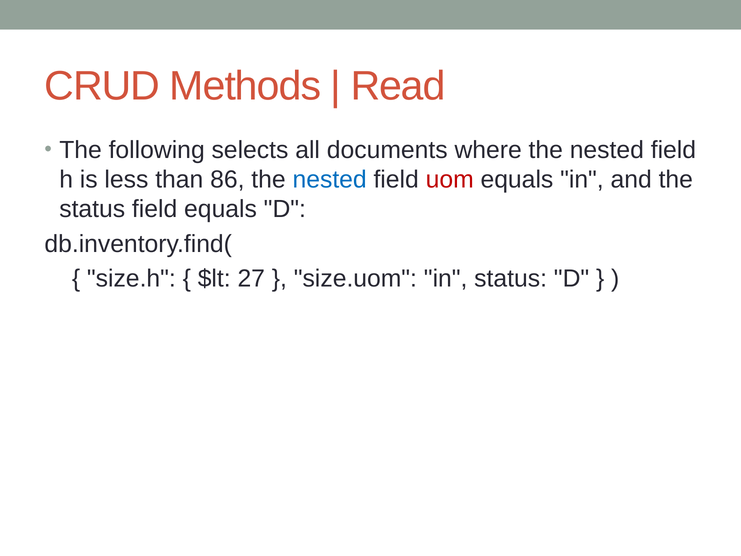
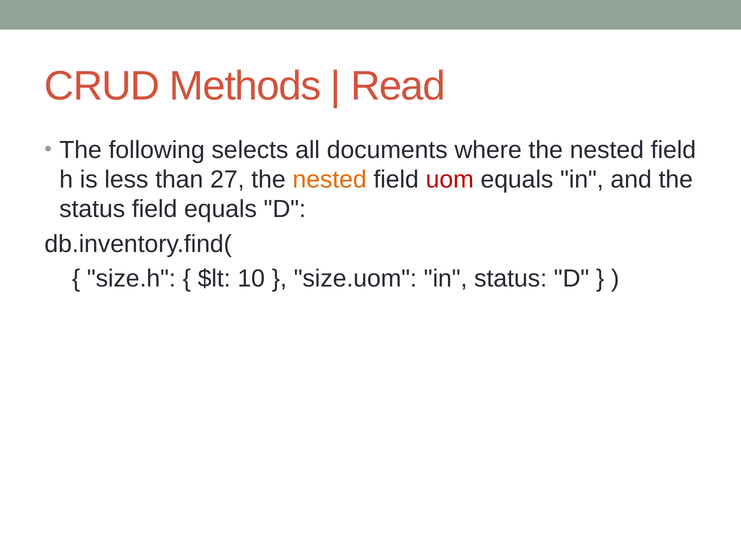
86: 86 -> 27 (227, 180)
nested colour: blue -> orange (330, 180)
27: 27 -> 10 (251, 278)
